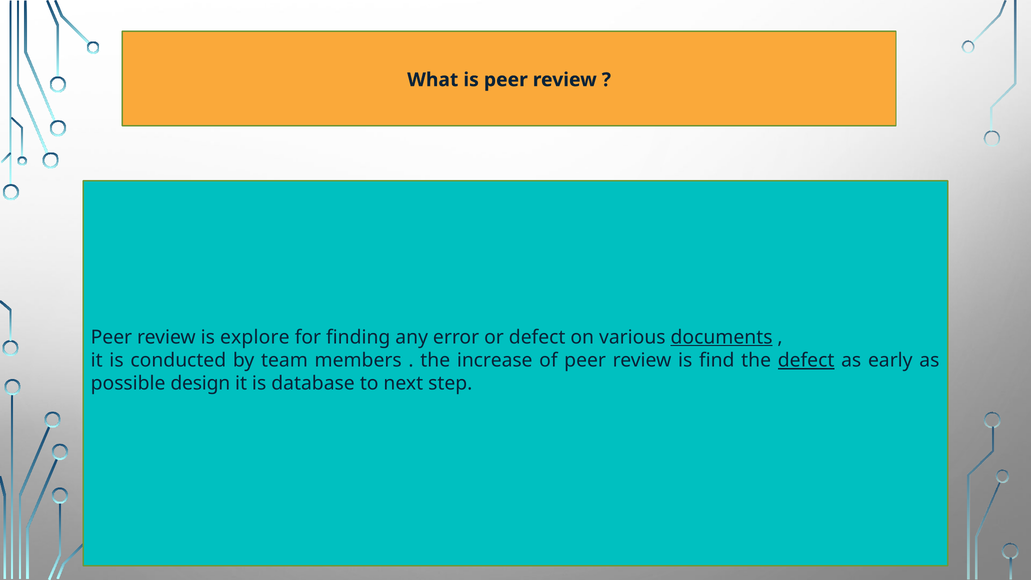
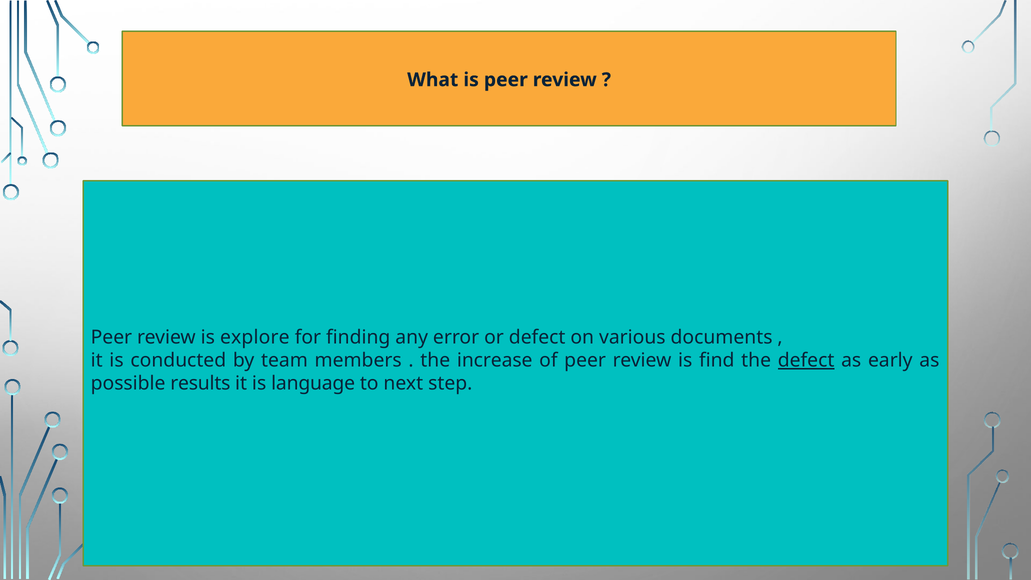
documents underline: present -> none (722, 337)
design: design -> results (200, 384)
database: database -> language (313, 384)
